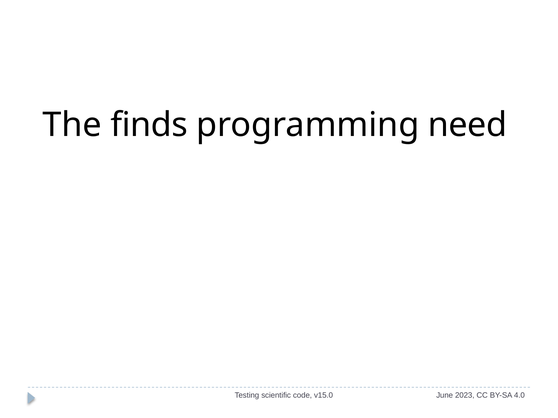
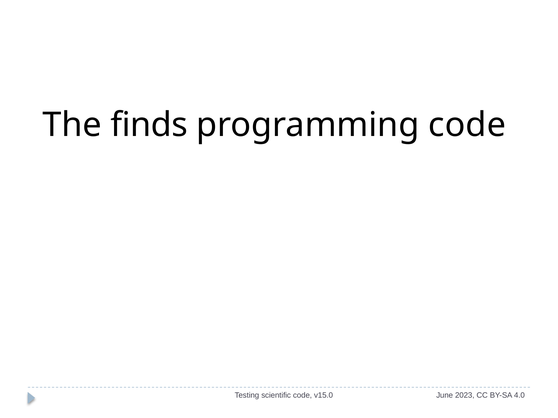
programming need: need -> code (467, 125)
